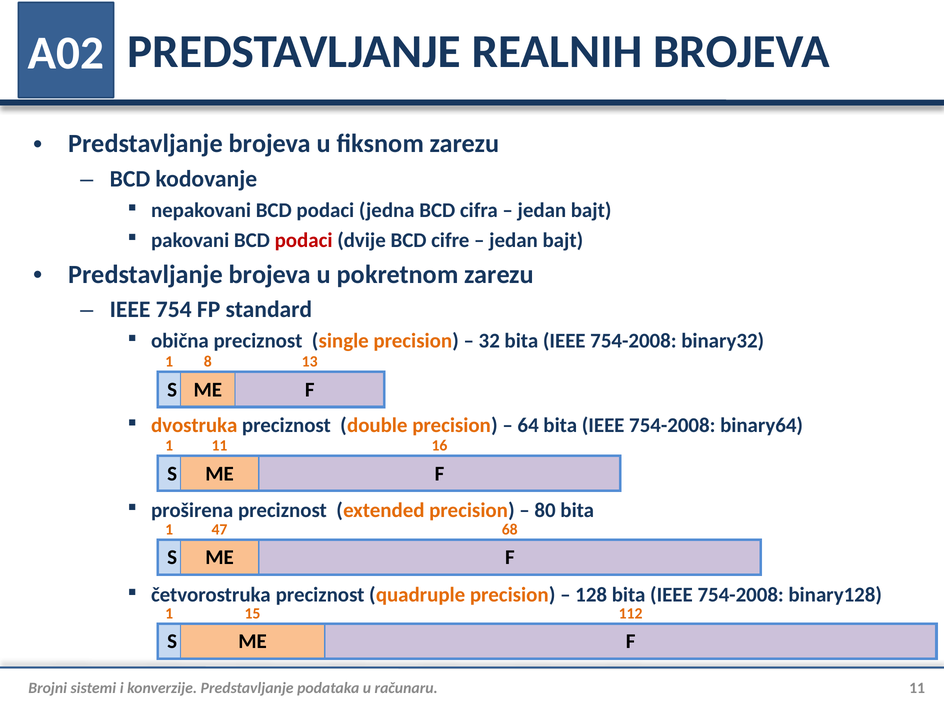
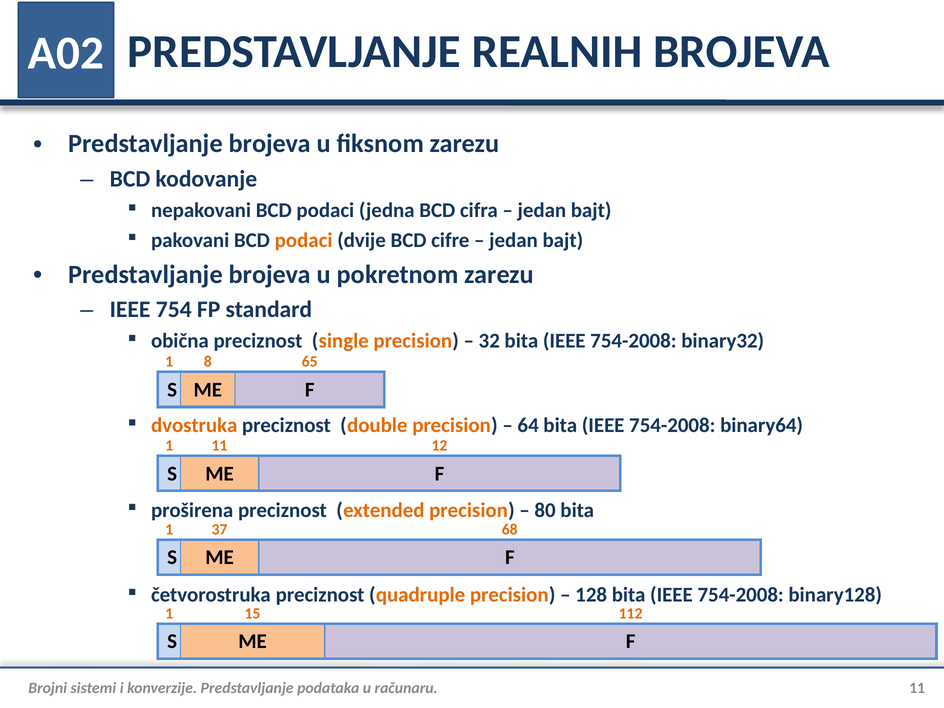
podaci colour: red -> orange (304, 240)
13: 13 -> 65 (310, 362)
16: 16 -> 12 (439, 446)
47: 47 -> 37 (220, 530)
